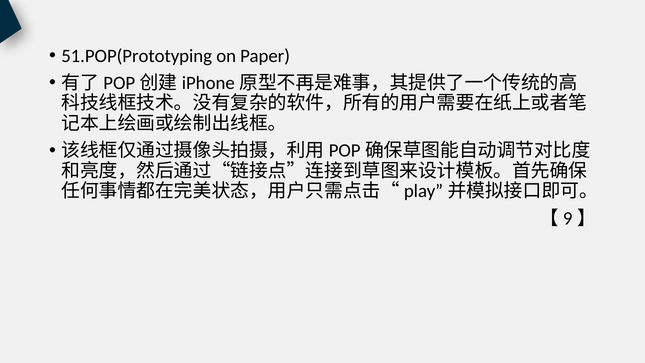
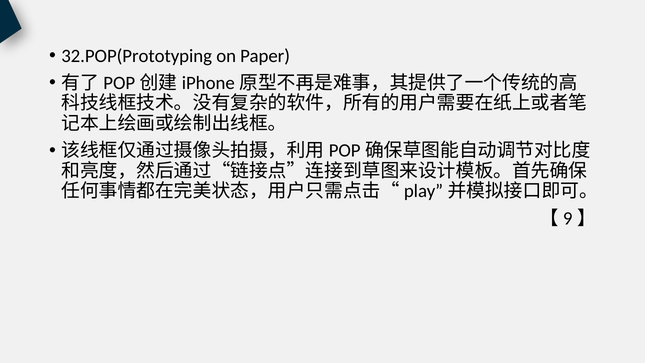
51.POP(Prototyping: 51.POP(Prototyping -> 32.POP(Prototyping (137, 56)
